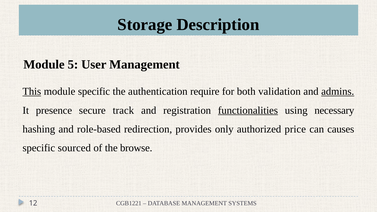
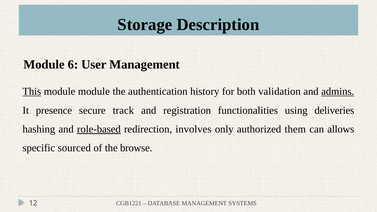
5: 5 -> 6 (73, 64)
module specific: specific -> module (94, 91)
require: require -> history (205, 91)
functionalities underline: present -> none (248, 110)
necessary: necessary -> deliveries (334, 110)
role-based underline: none -> present (99, 129)
provides: provides -> involves (193, 129)
price: price -> them (295, 129)
causes: causes -> allows (341, 129)
